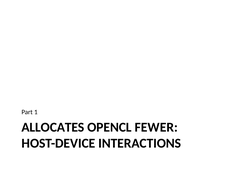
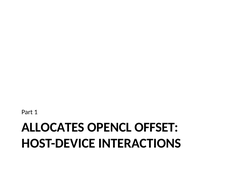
FEWER: FEWER -> OFFSET (156, 127)
